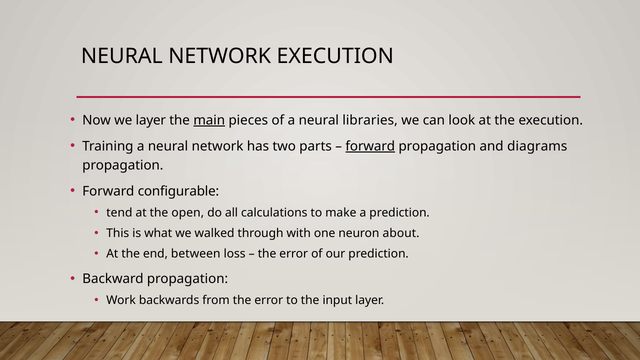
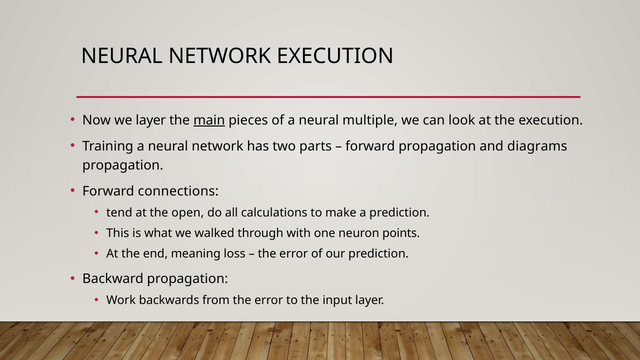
libraries: libraries -> multiple (370, 120)
forward underline: present -> none (370, 146)
configurable: configurable -> connections (178, 191)
about: about -> points (401, 233)
between: between -> meaning (196, 254)
